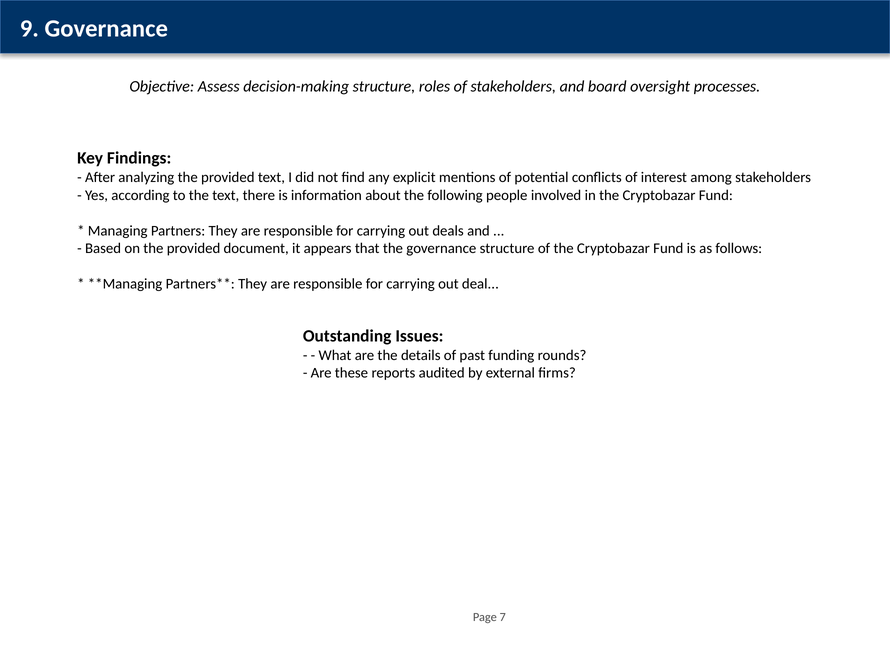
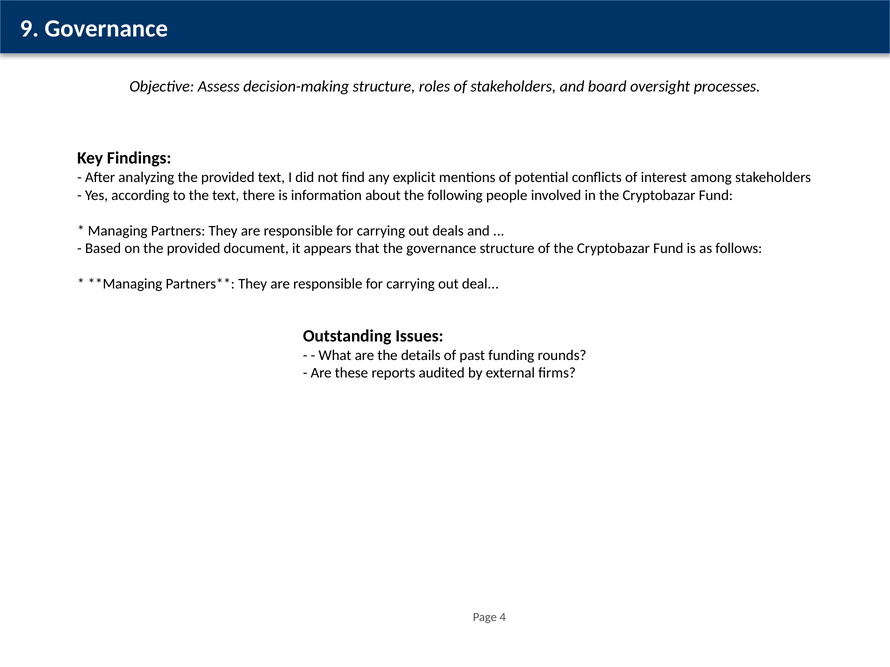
7: 7 -> 4 (503, 618)
